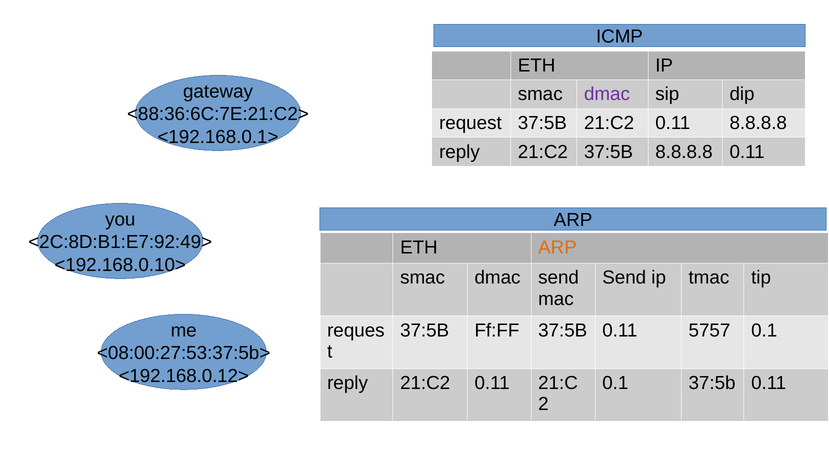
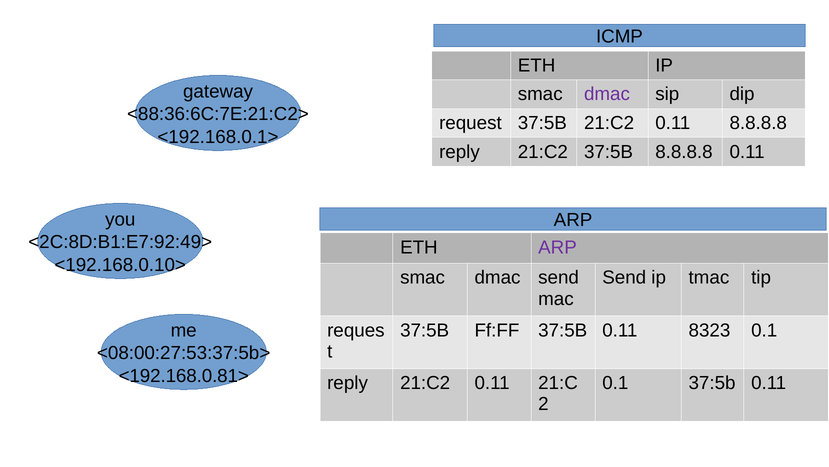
ARP colour: orange -> purple (558, 247)
5757: 5757 -> 8323 (709, 330)
<192.168.0.12>: <192.168.0.12> -> <192.168.0.81> (184, 375)
